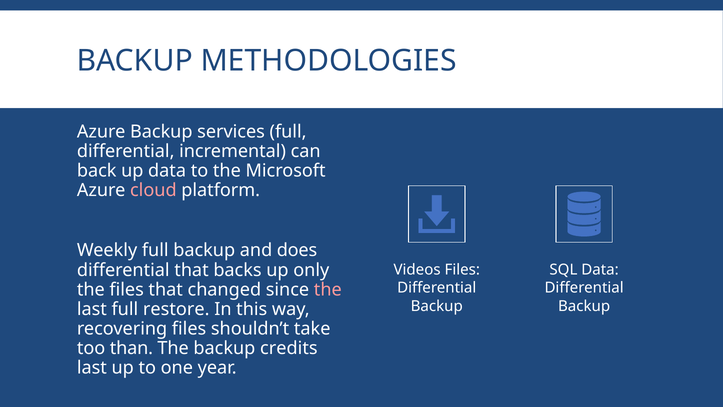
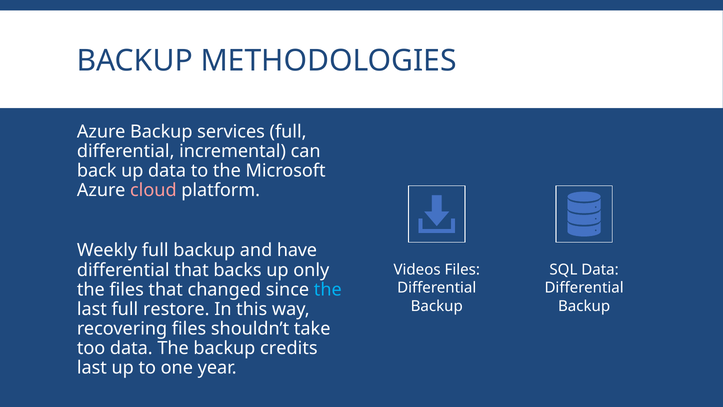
does: does -> have (297, 250)
the colour: pink -> light blue (328, 289)
too than: than -> data (131, 348)
